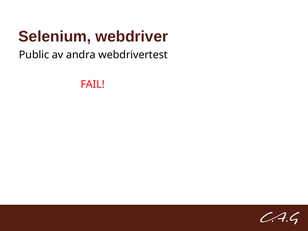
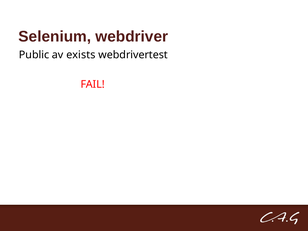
andra: andra -> exists (81, 55)
